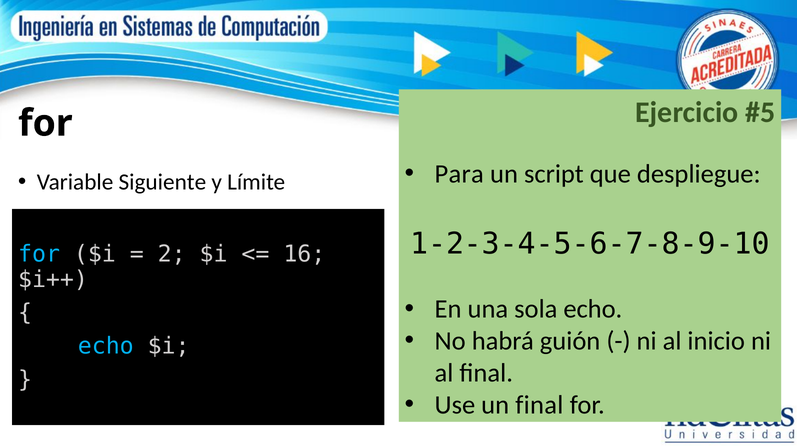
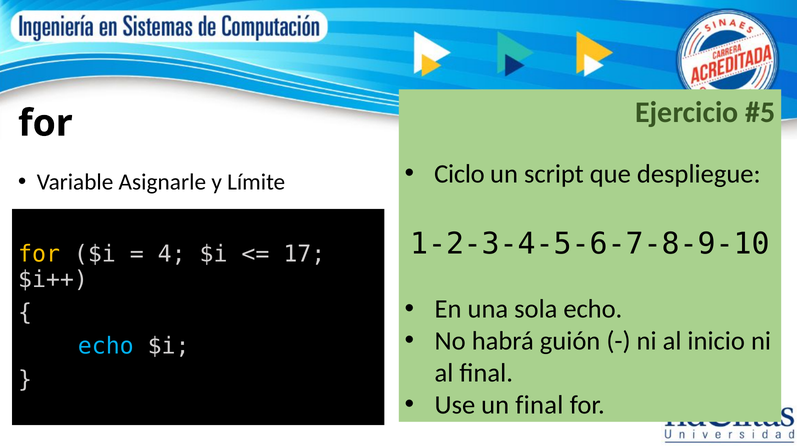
Para: Para -> Ciclo (459, 174)
Siguiente: Siguiente -> Asignarle (162, 182)
for colour: light blue -> yellow (39, 254)
2: 2 -> 4 (172, 254)
16: 16 -> 17 (304, 254)
